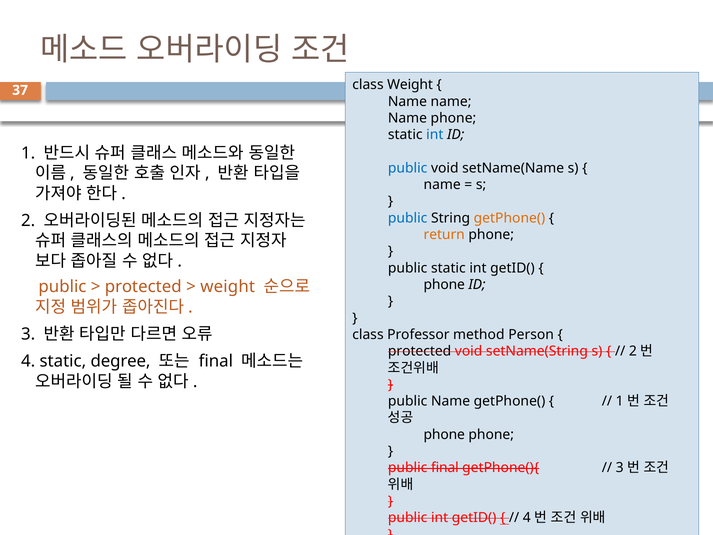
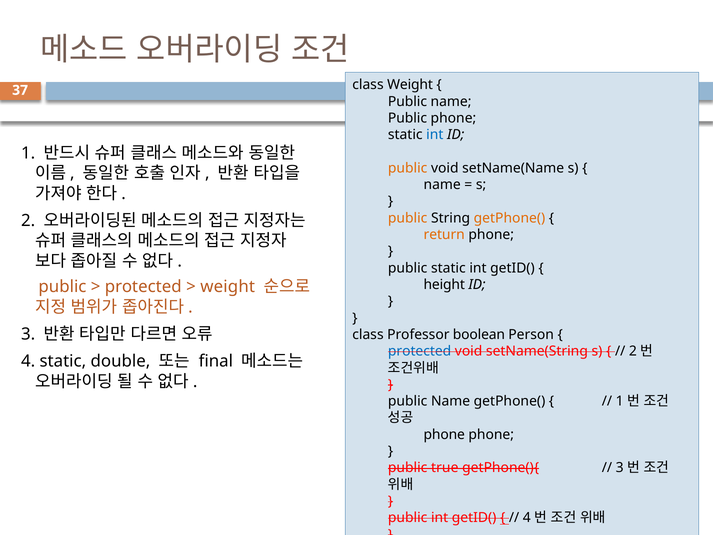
Name: Name -> Public (407, 101)
Name: Name -> Public (407, 118)
public colour: blue -> orange (408, 168)
public colour: blue -> orange (408, 218)
phone: phone -> height (444, 285)
method: method -> boolean (479, 334)
protected colour: black -> blue (420, 351)
degree: degree -> double (120, 361)
public final: final -> true (445, 468)
